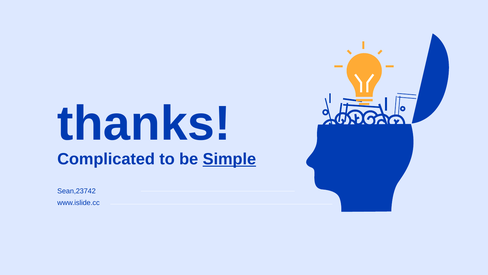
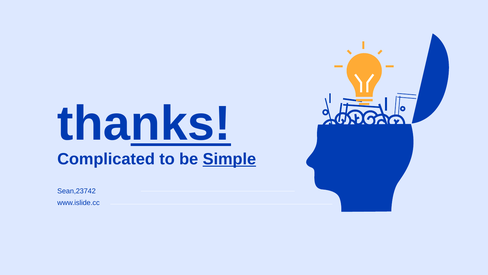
nks underline: none -> present (181, 123)
